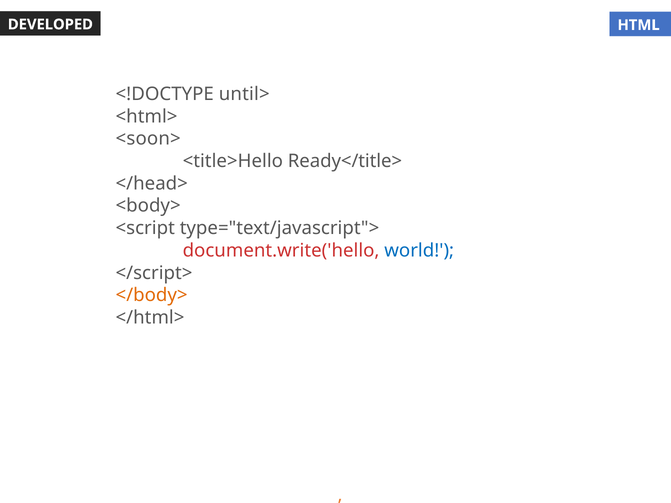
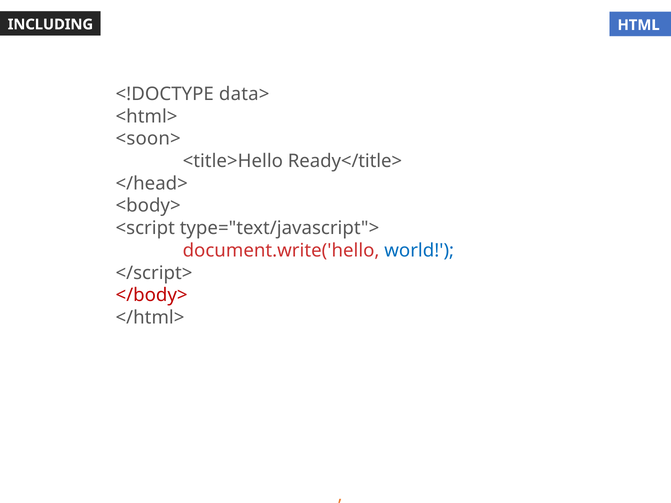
DEVELOPED: DEVELOPED -> INCLUDING (50, 24)
until>: until> -> data> (244, 94)
</body> colour: orange -> red (152, 295)
